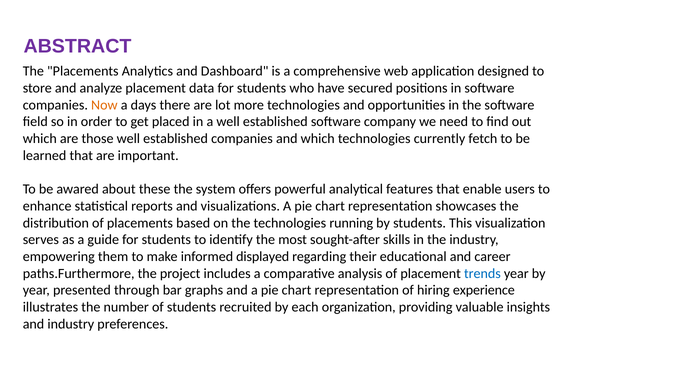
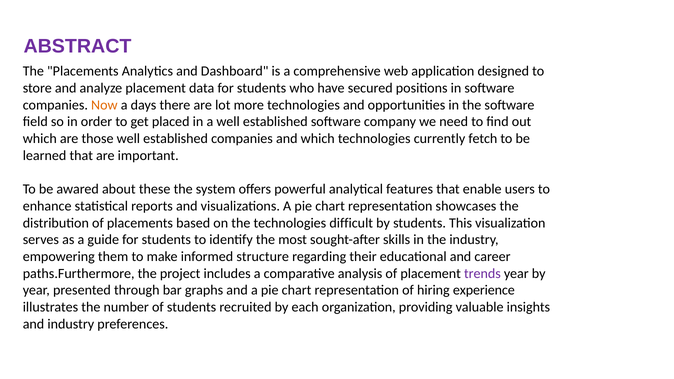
running: running -> difficult (351, 223)
displayed: displayed -> structure (263, 257)
trends colour: blue -> purple (482, 274)
